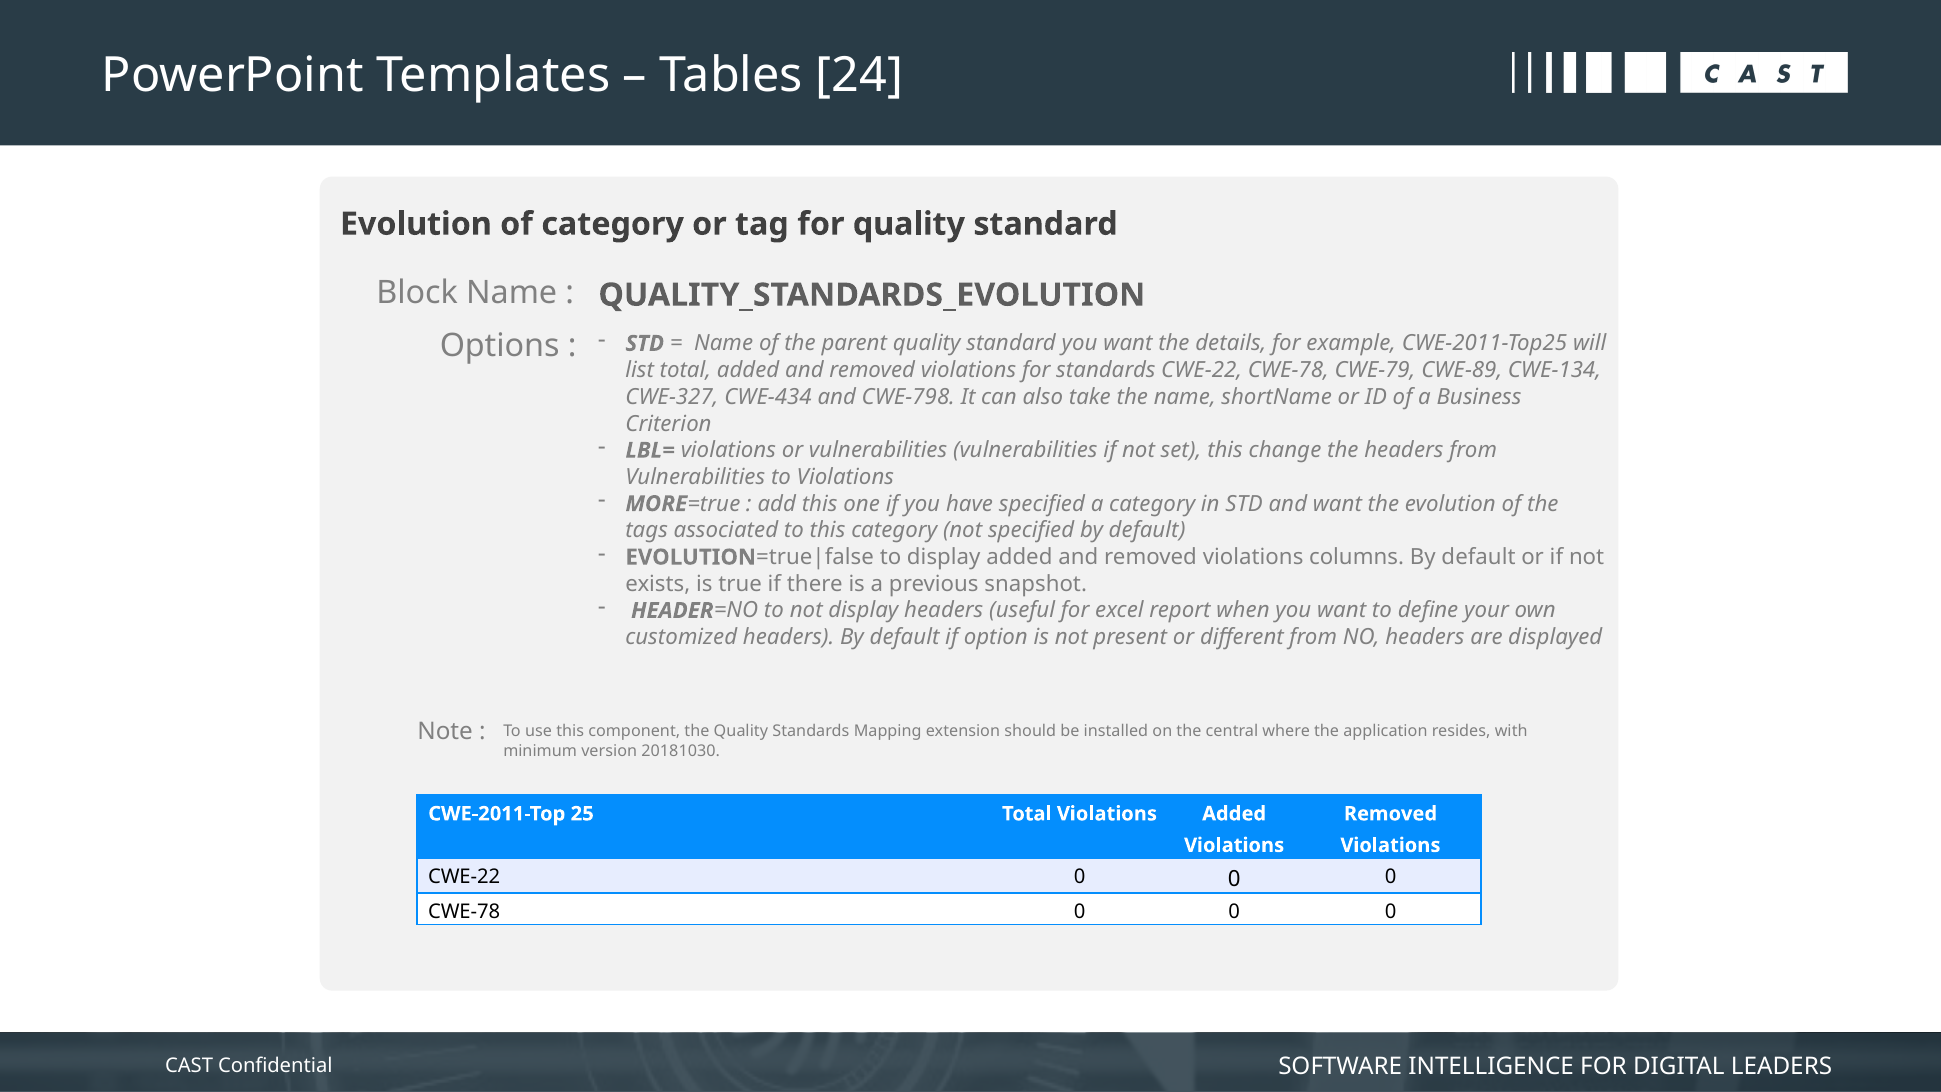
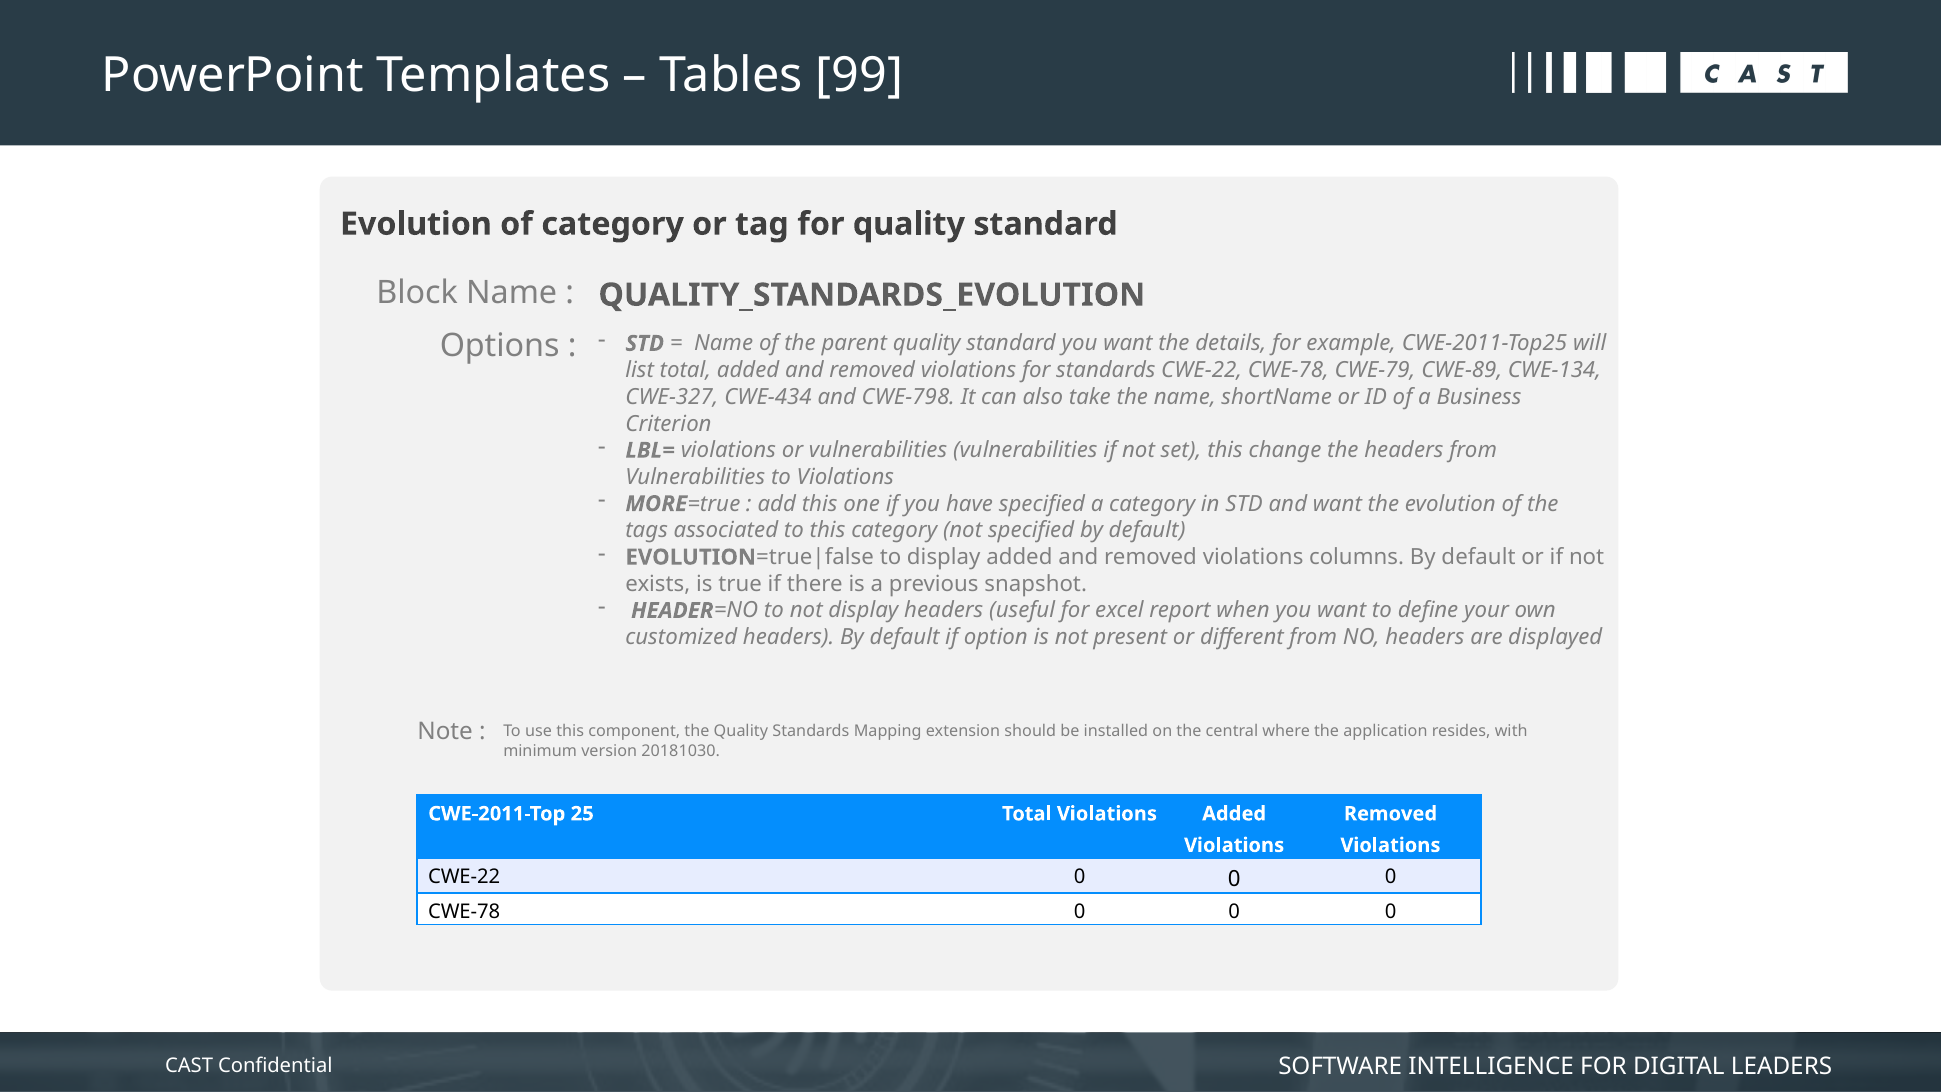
24: 24 -> 99 (859, 76)
